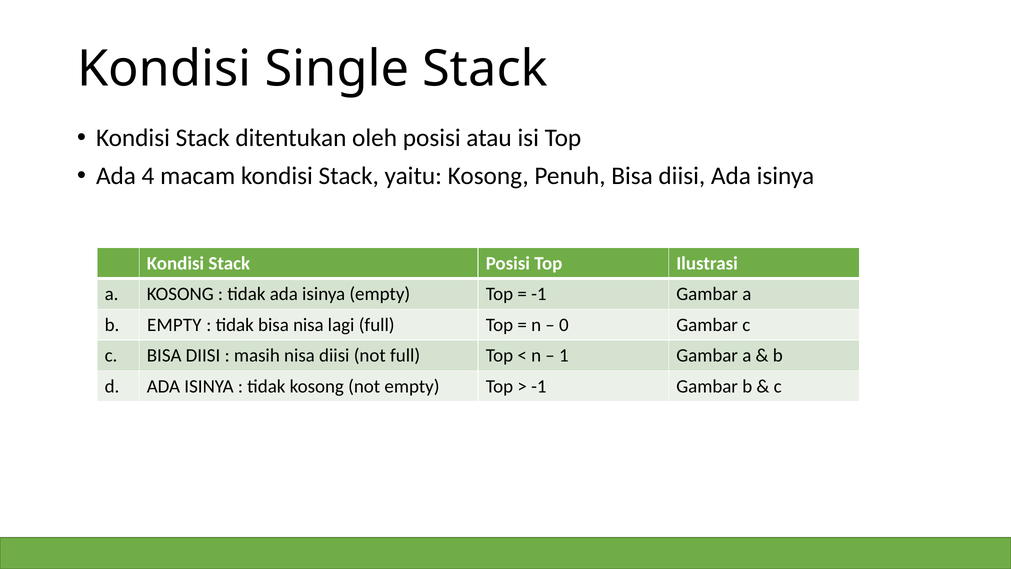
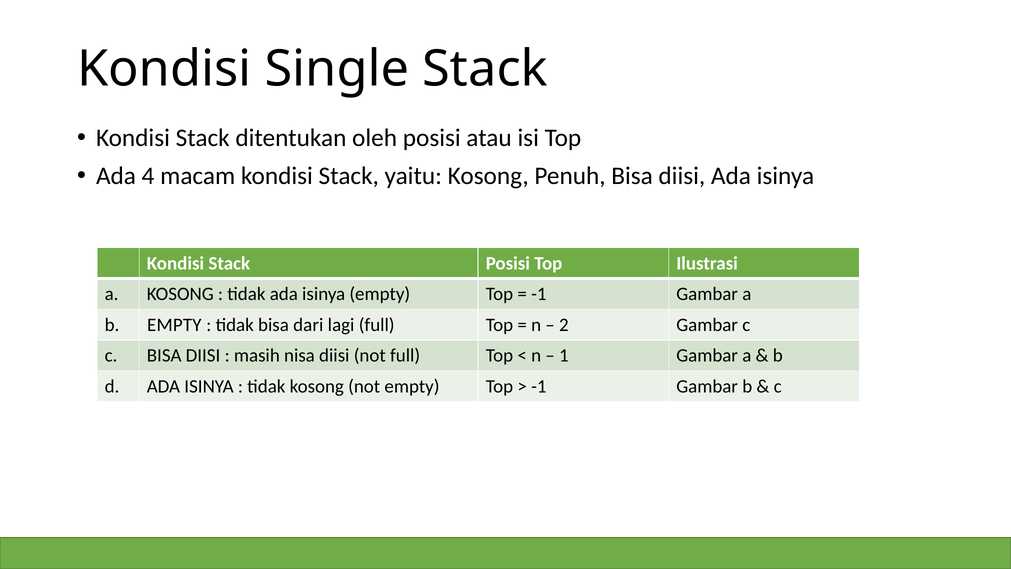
bisa nisa: nisa -> dari (308, 325)
0: 0 -> 2 (564, 325)
